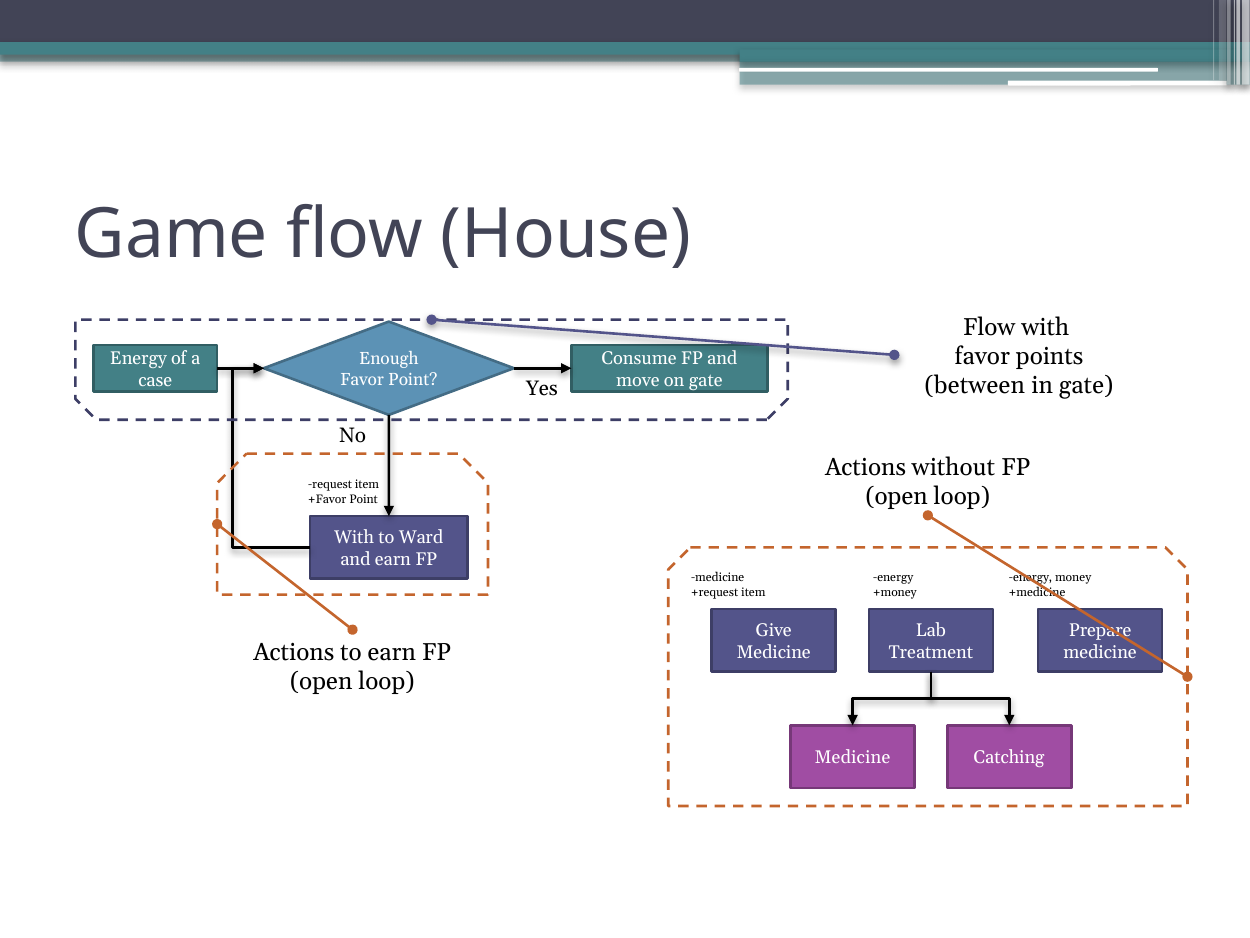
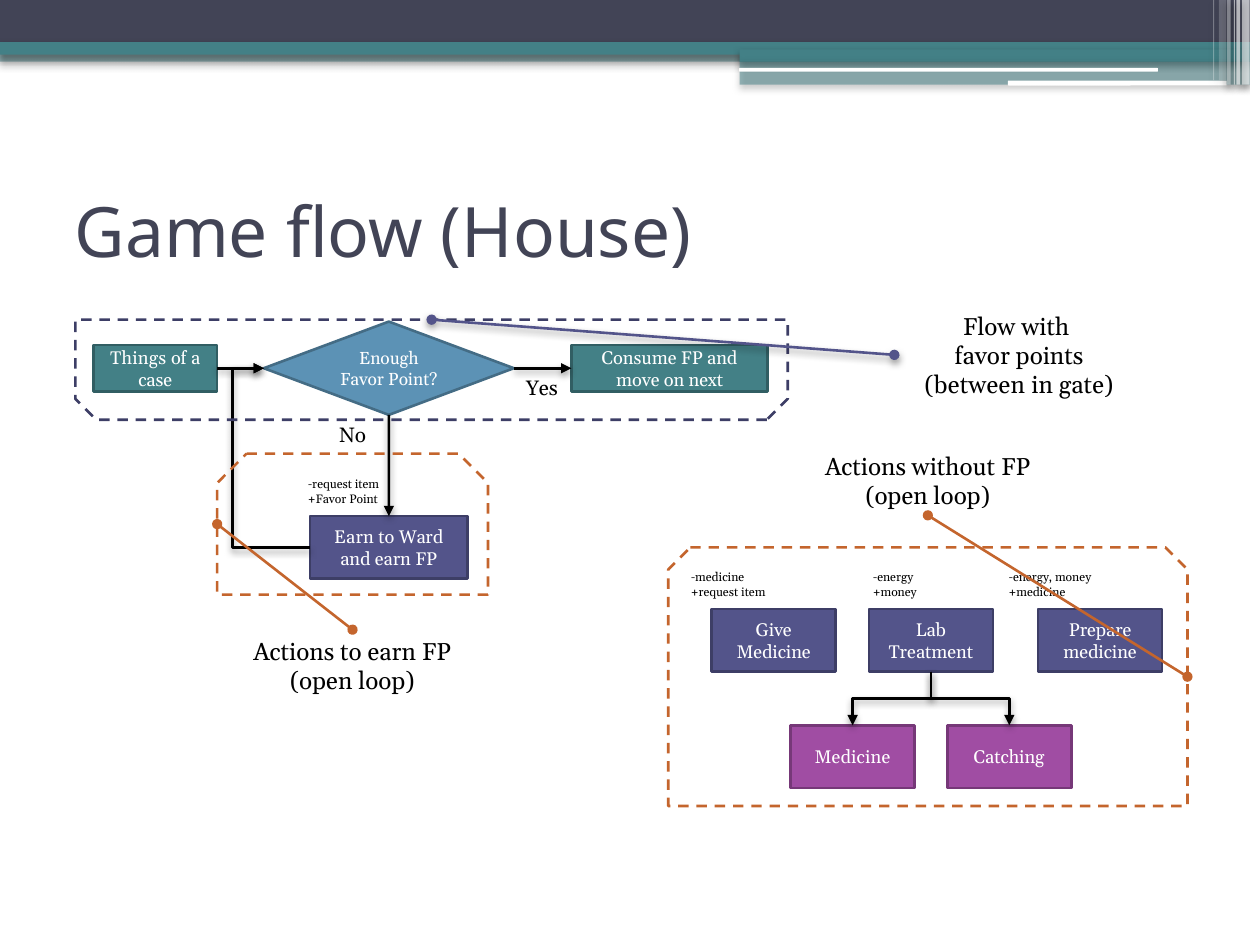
Energy: Energy -> Things (138, 358)
on gate: gate -> next (706, 380)
With: With -> Earn (354, 537)
